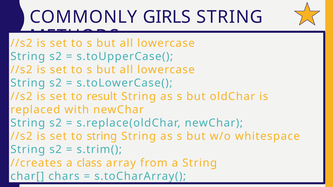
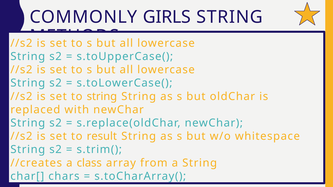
to result: result -> string (102, 97)
to string: string -> result (102, 136)
